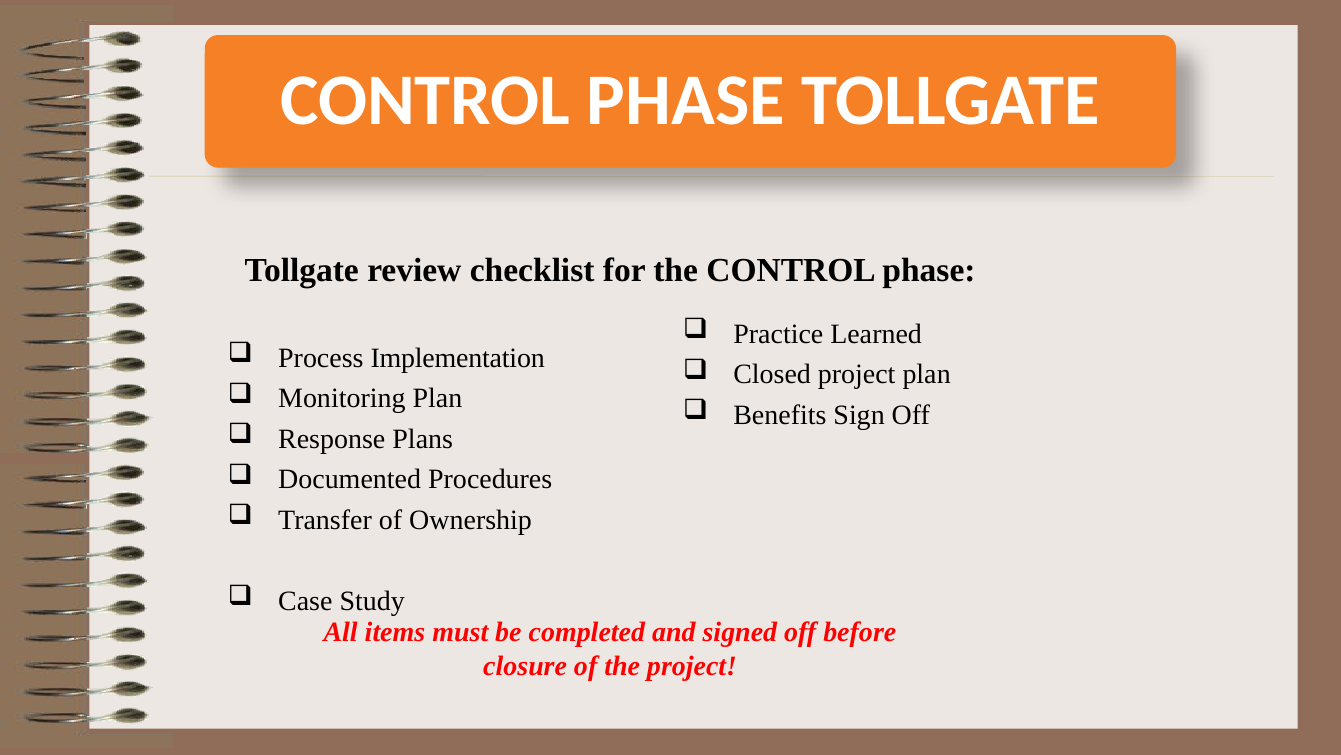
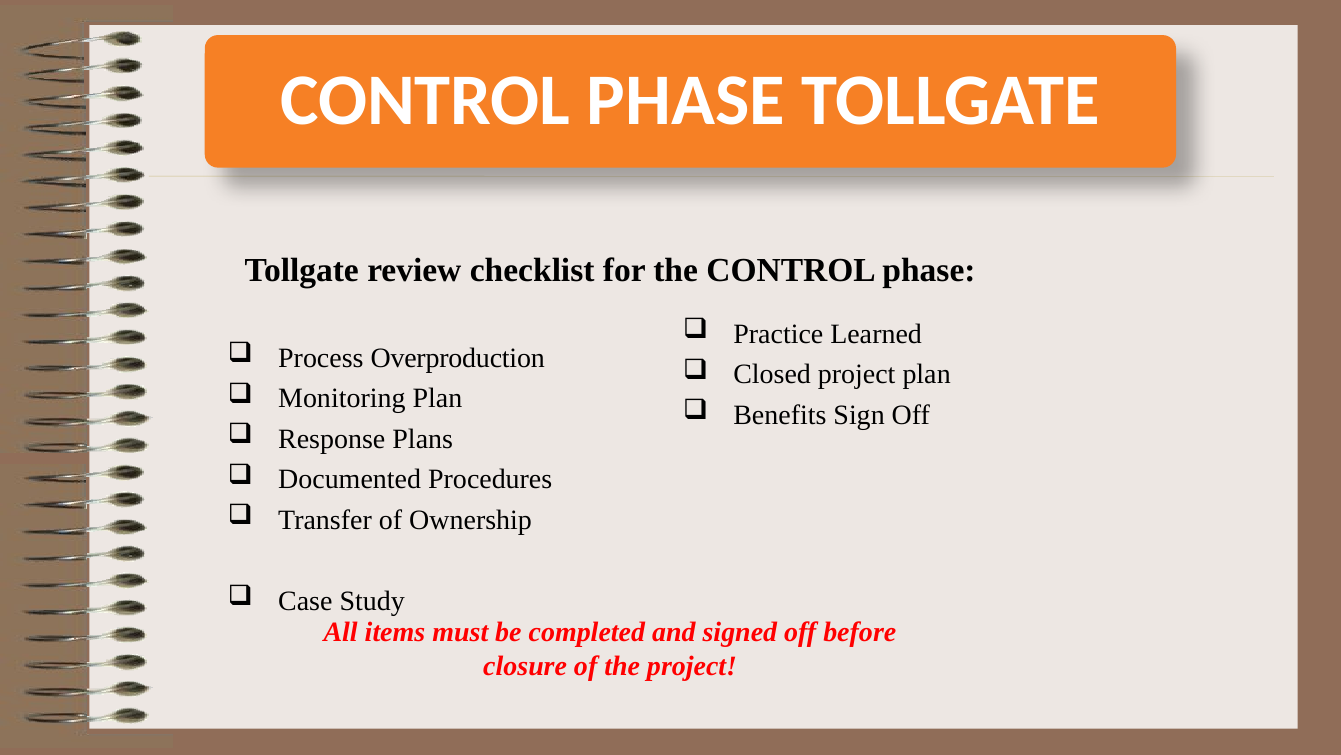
Implementation: Implementation -> Overproduction (458, 358)
